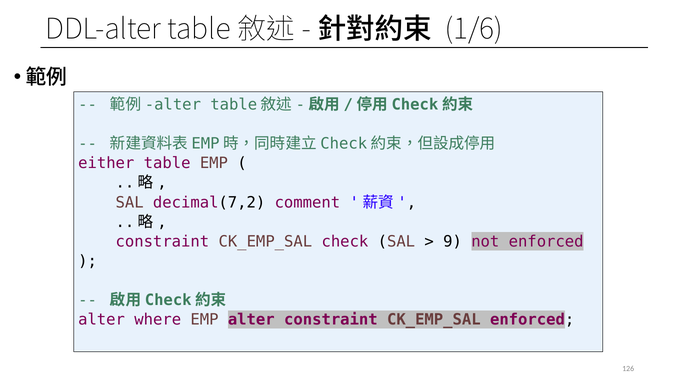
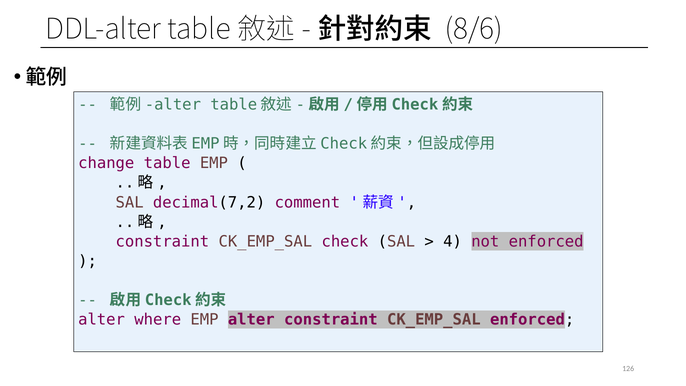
1/6: 1/6 -> 8/6 (474, 29)
either: either -> change (106, 163)
9: 9 -> 4 (453, 241)
